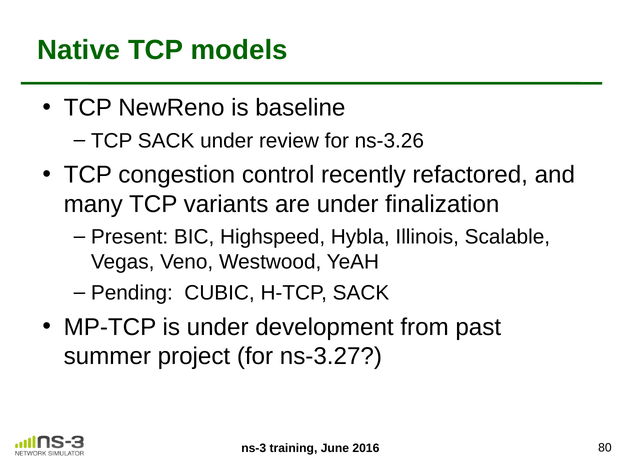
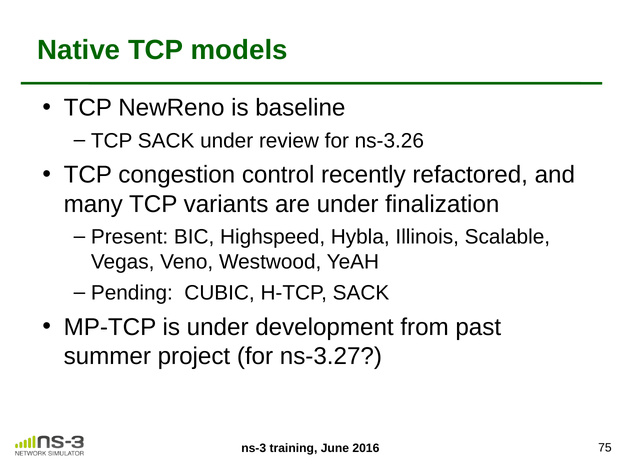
80: 80 -> 75 (605, 447)
